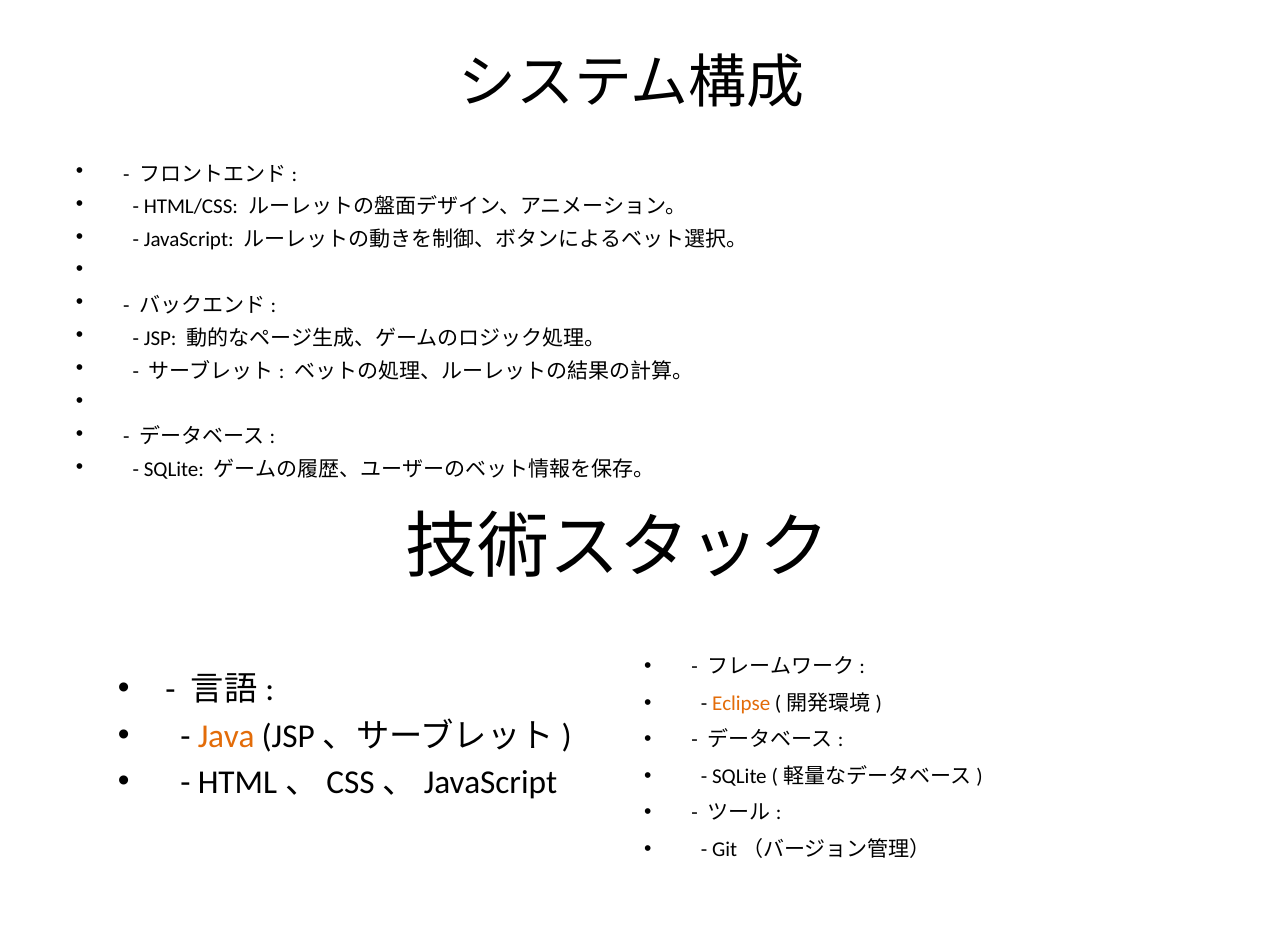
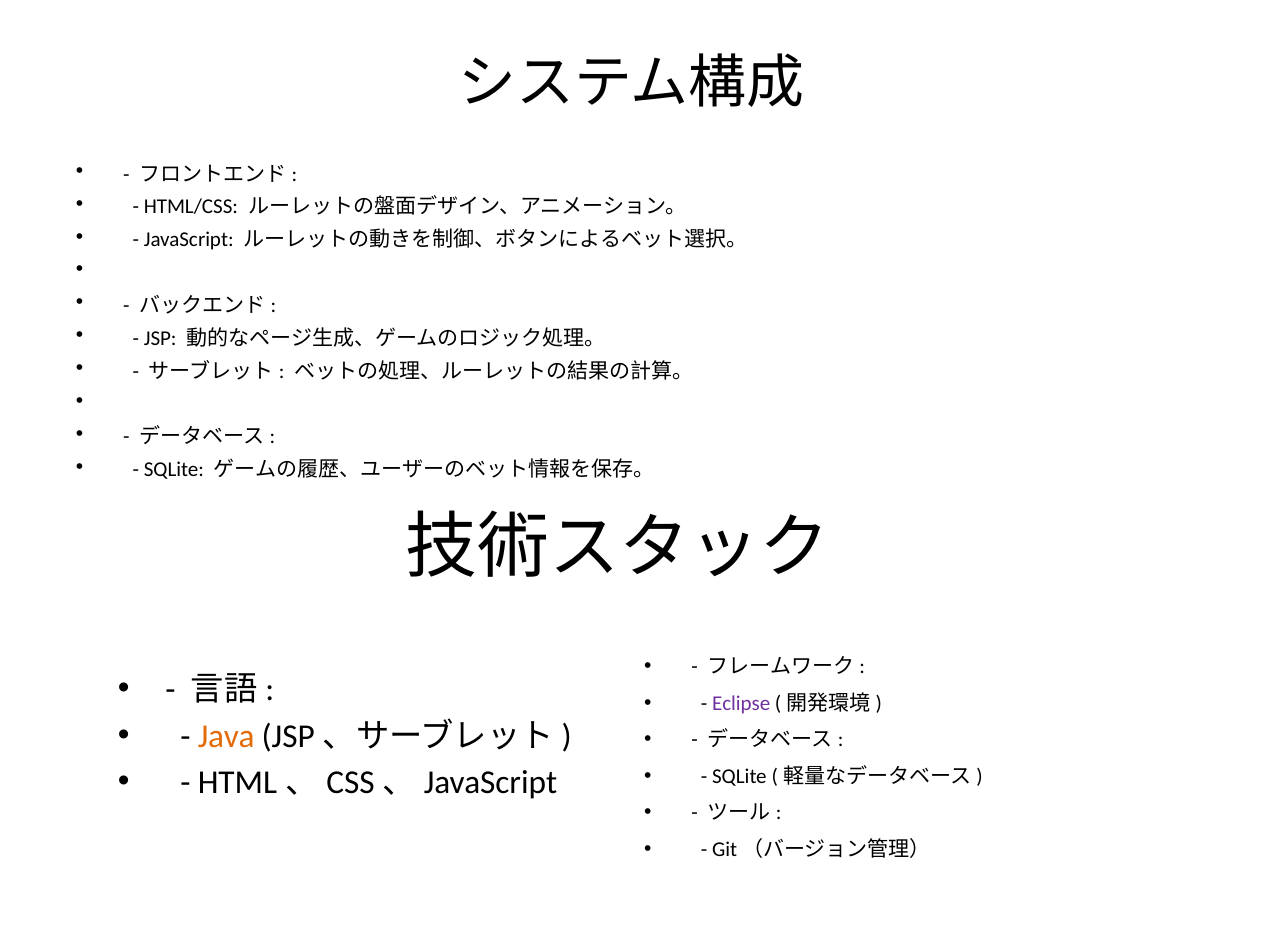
Eclipse colour: orange -> purple (741, 703)
